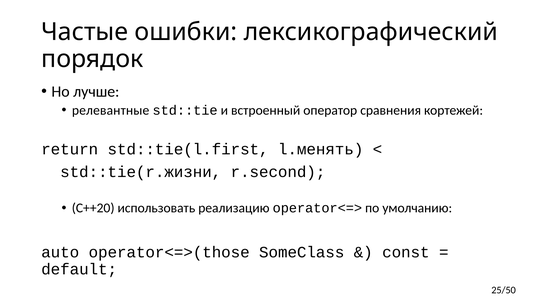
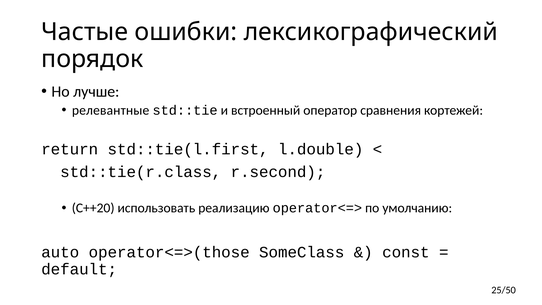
l.менять: l.менять -> l.double (321, 149)
std::tie(r.жизни: std::tie(r.жизни -> std::tie(r.class (141, 172)
